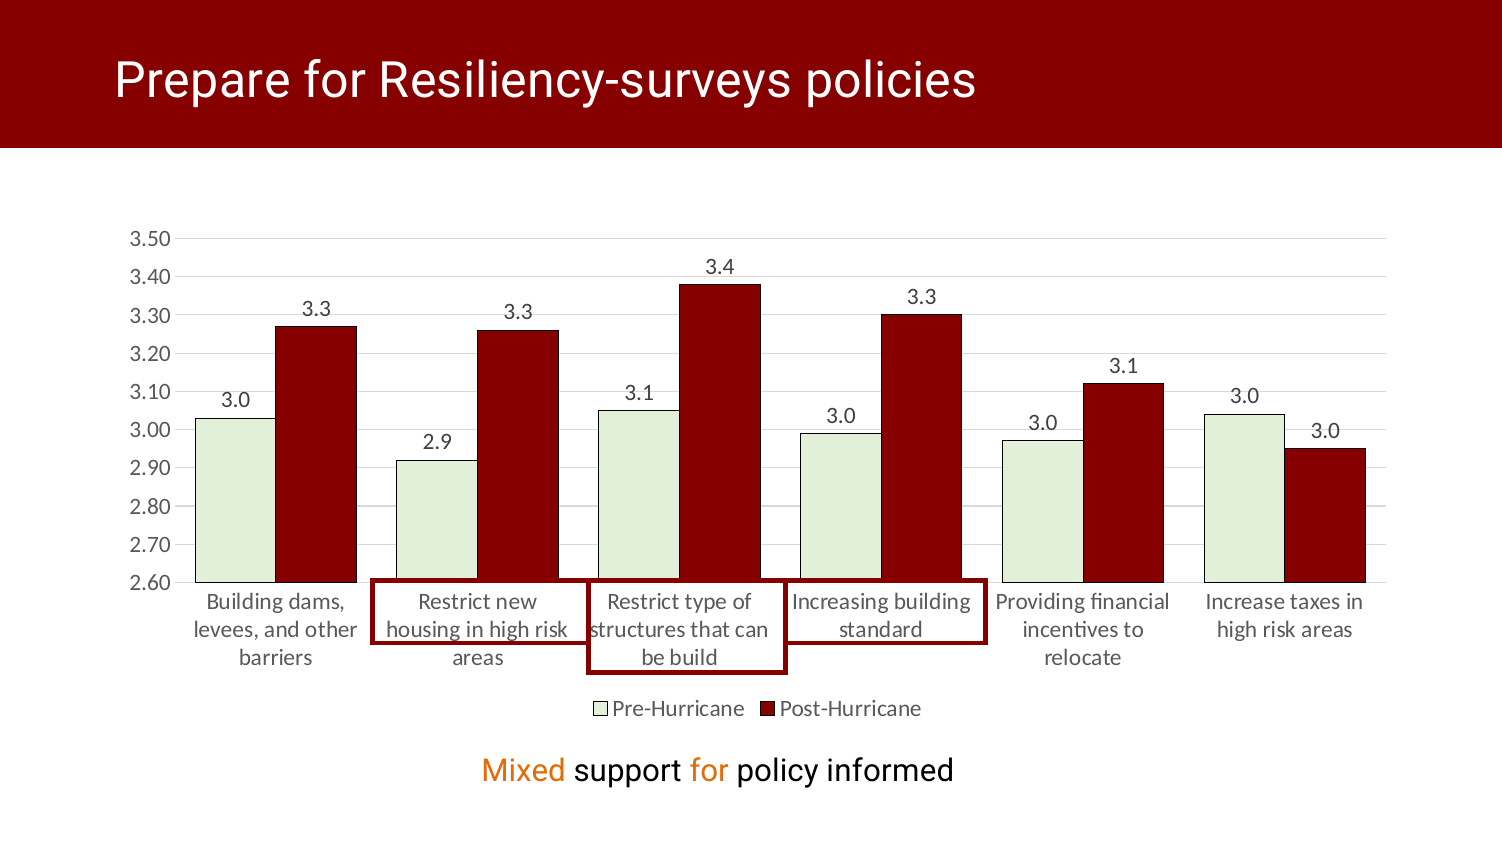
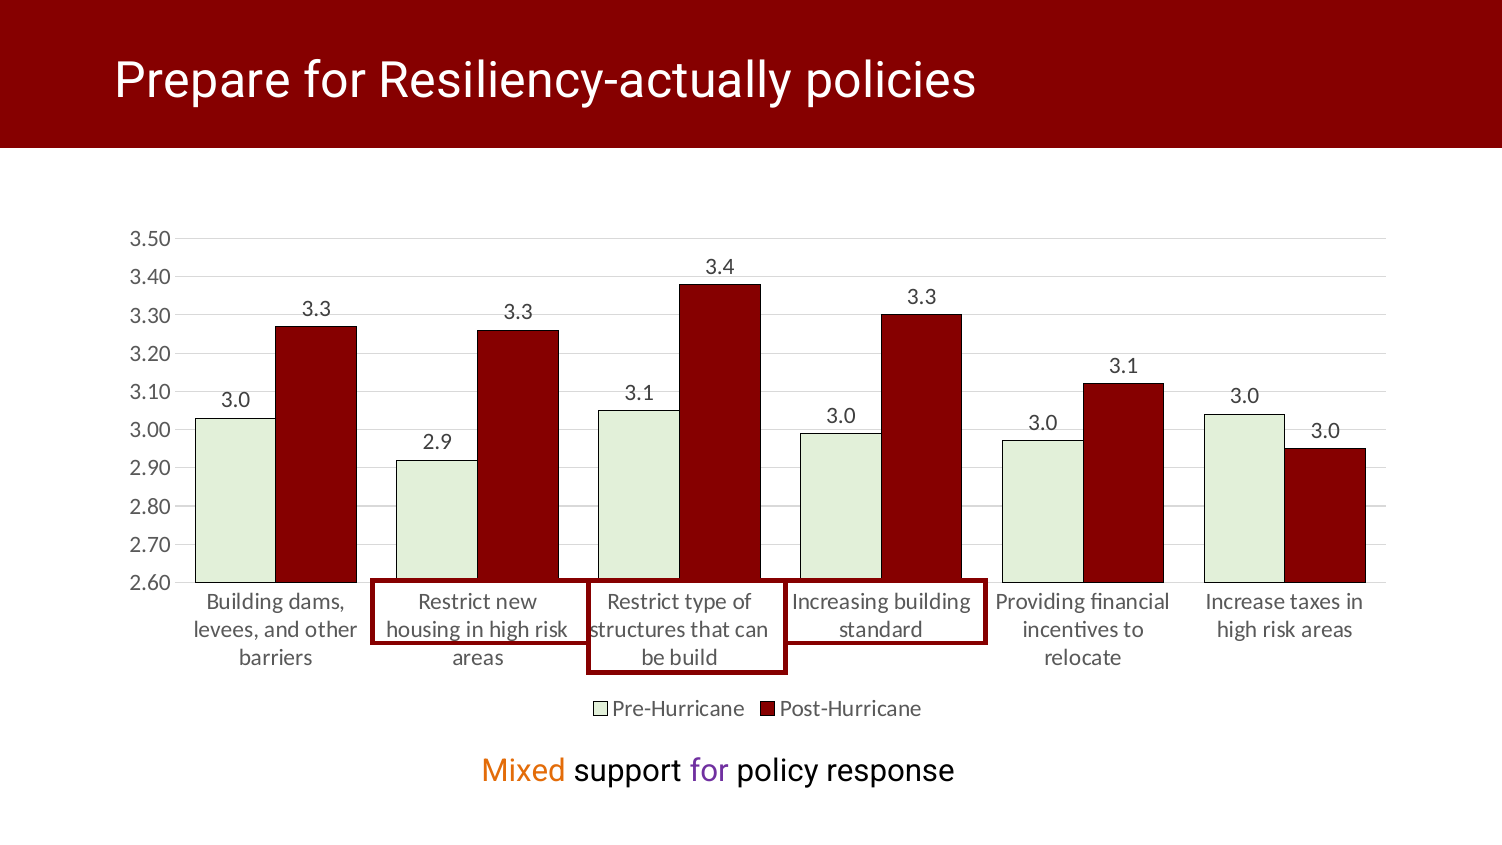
Resiliency-surveys: Resiliency-surveys -> Resiliency-actually (586, 81)
for colour: orange -> purple (709, 771)
informed: informed -> response (891, 771)
